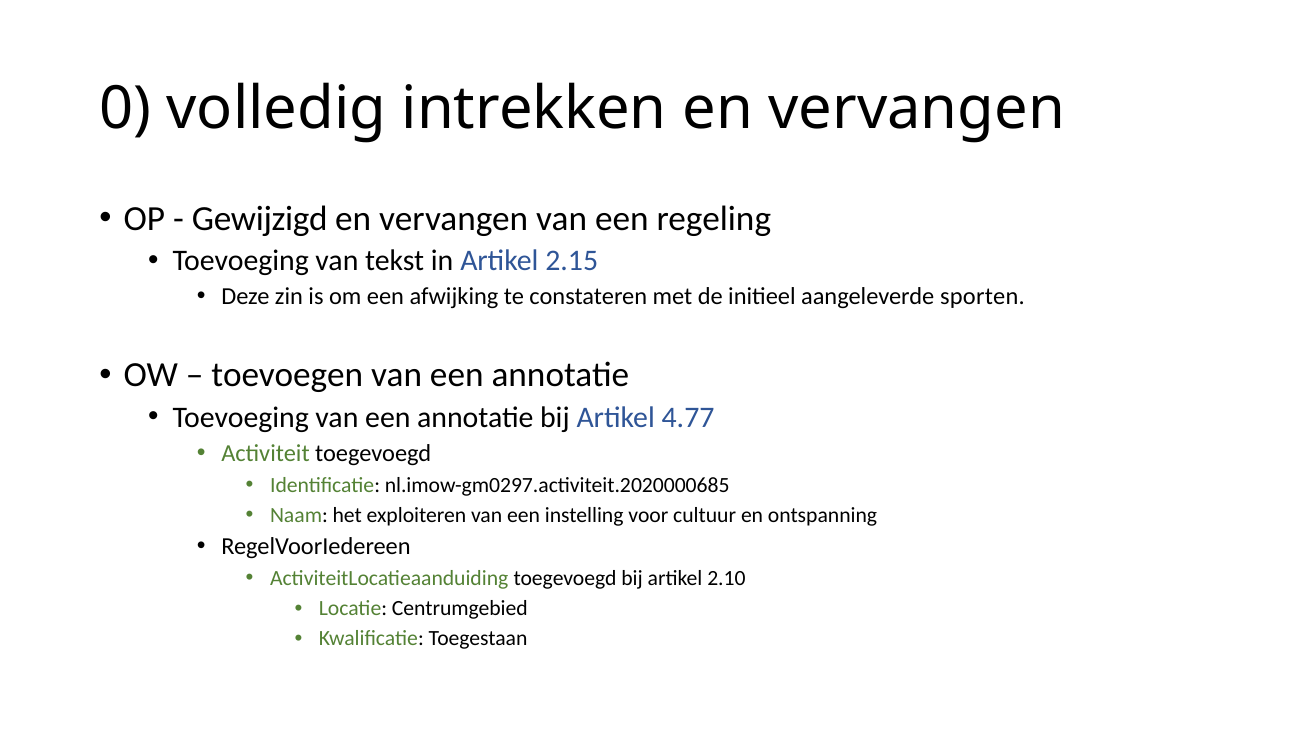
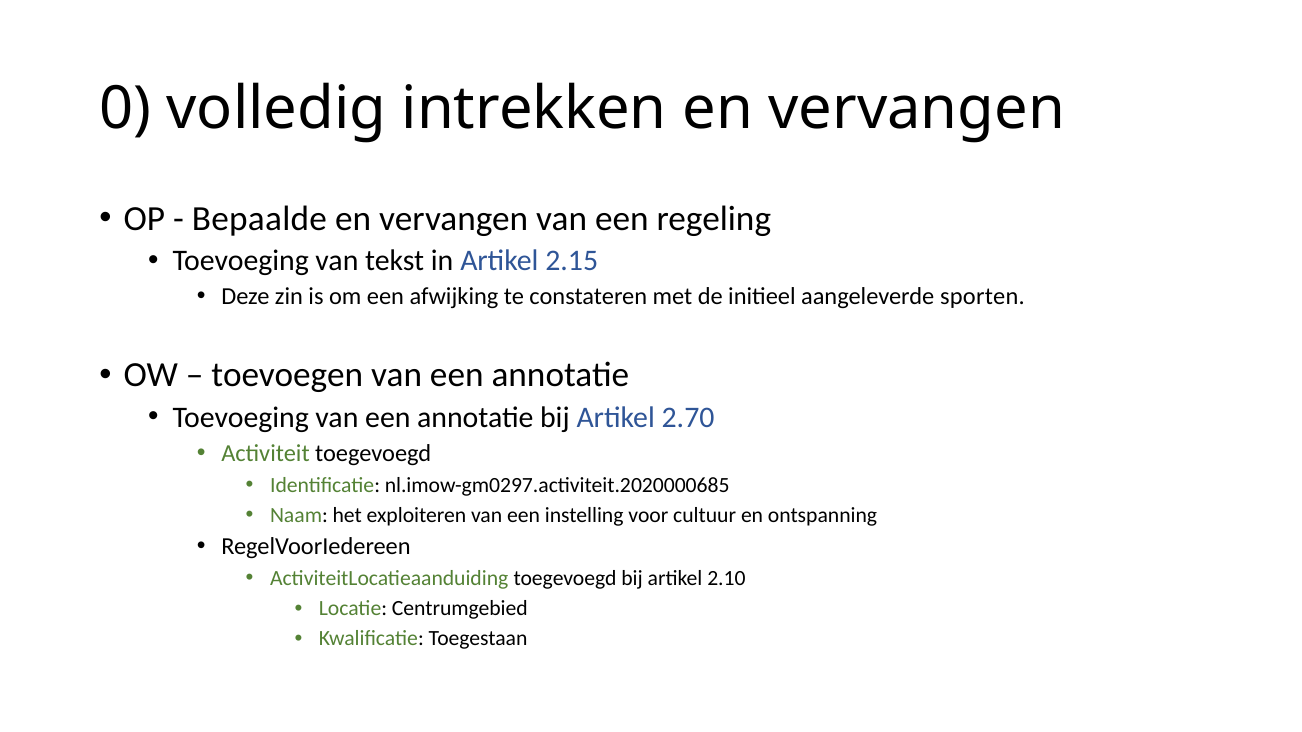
Gewijzigd: Gewijzigd -> Bepaalde (259, 219)
4.77: 4.77 -> 2.70 (688, 417)
